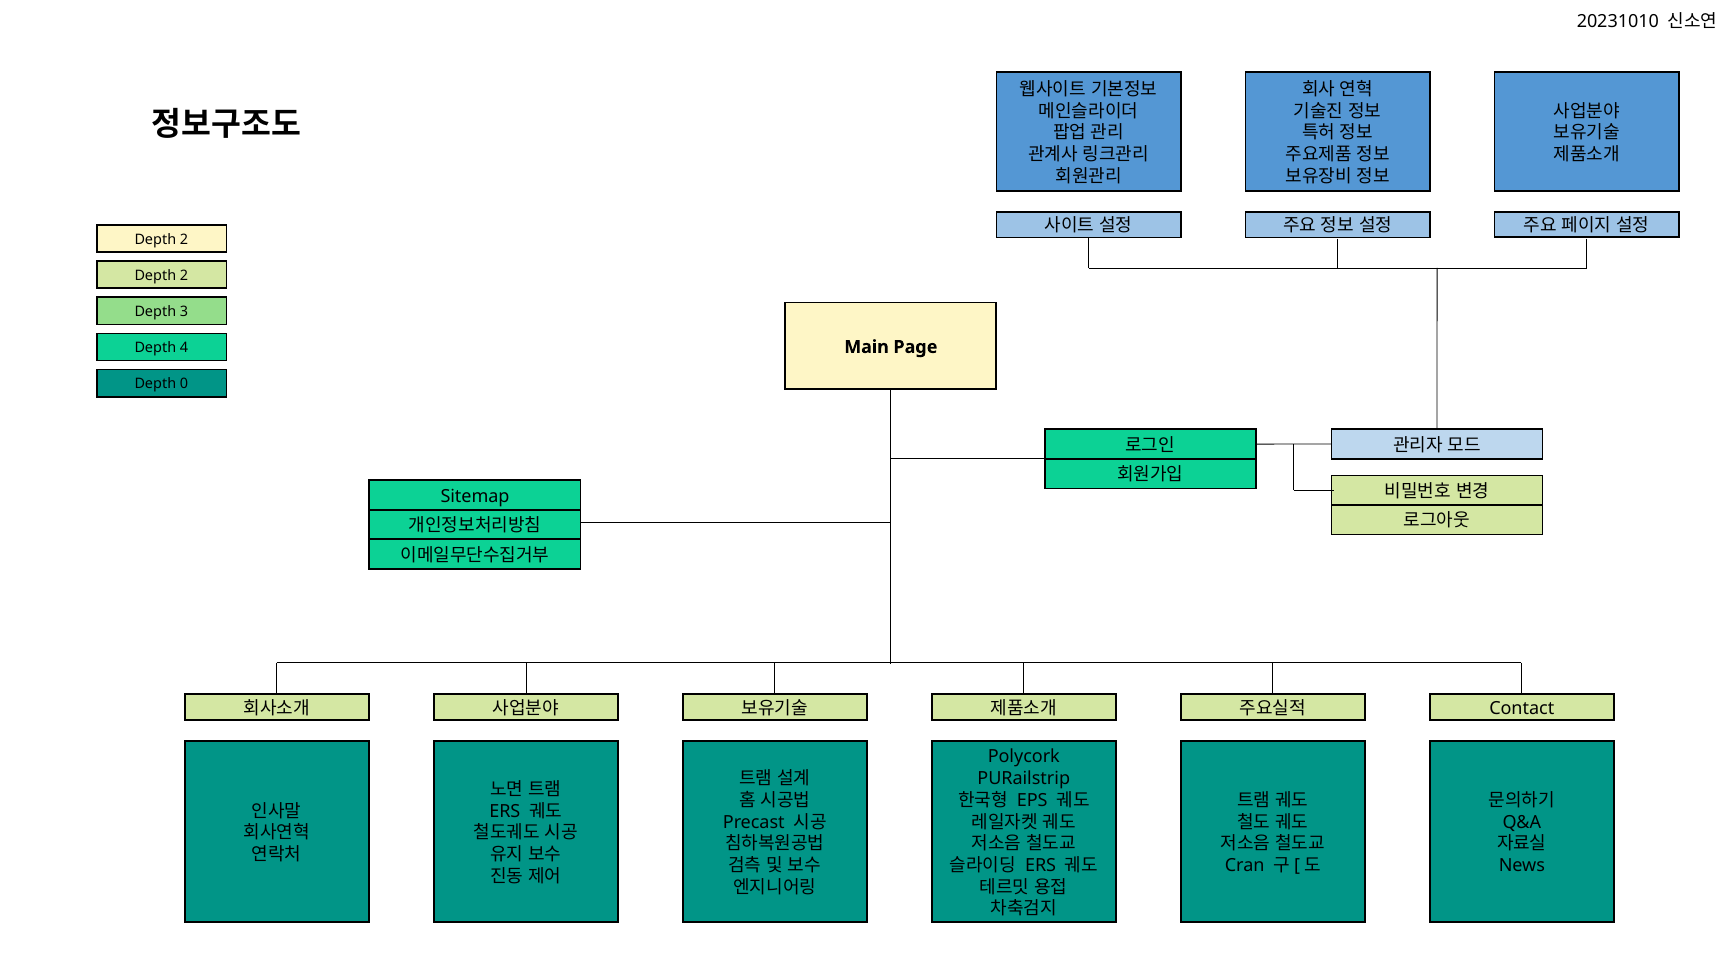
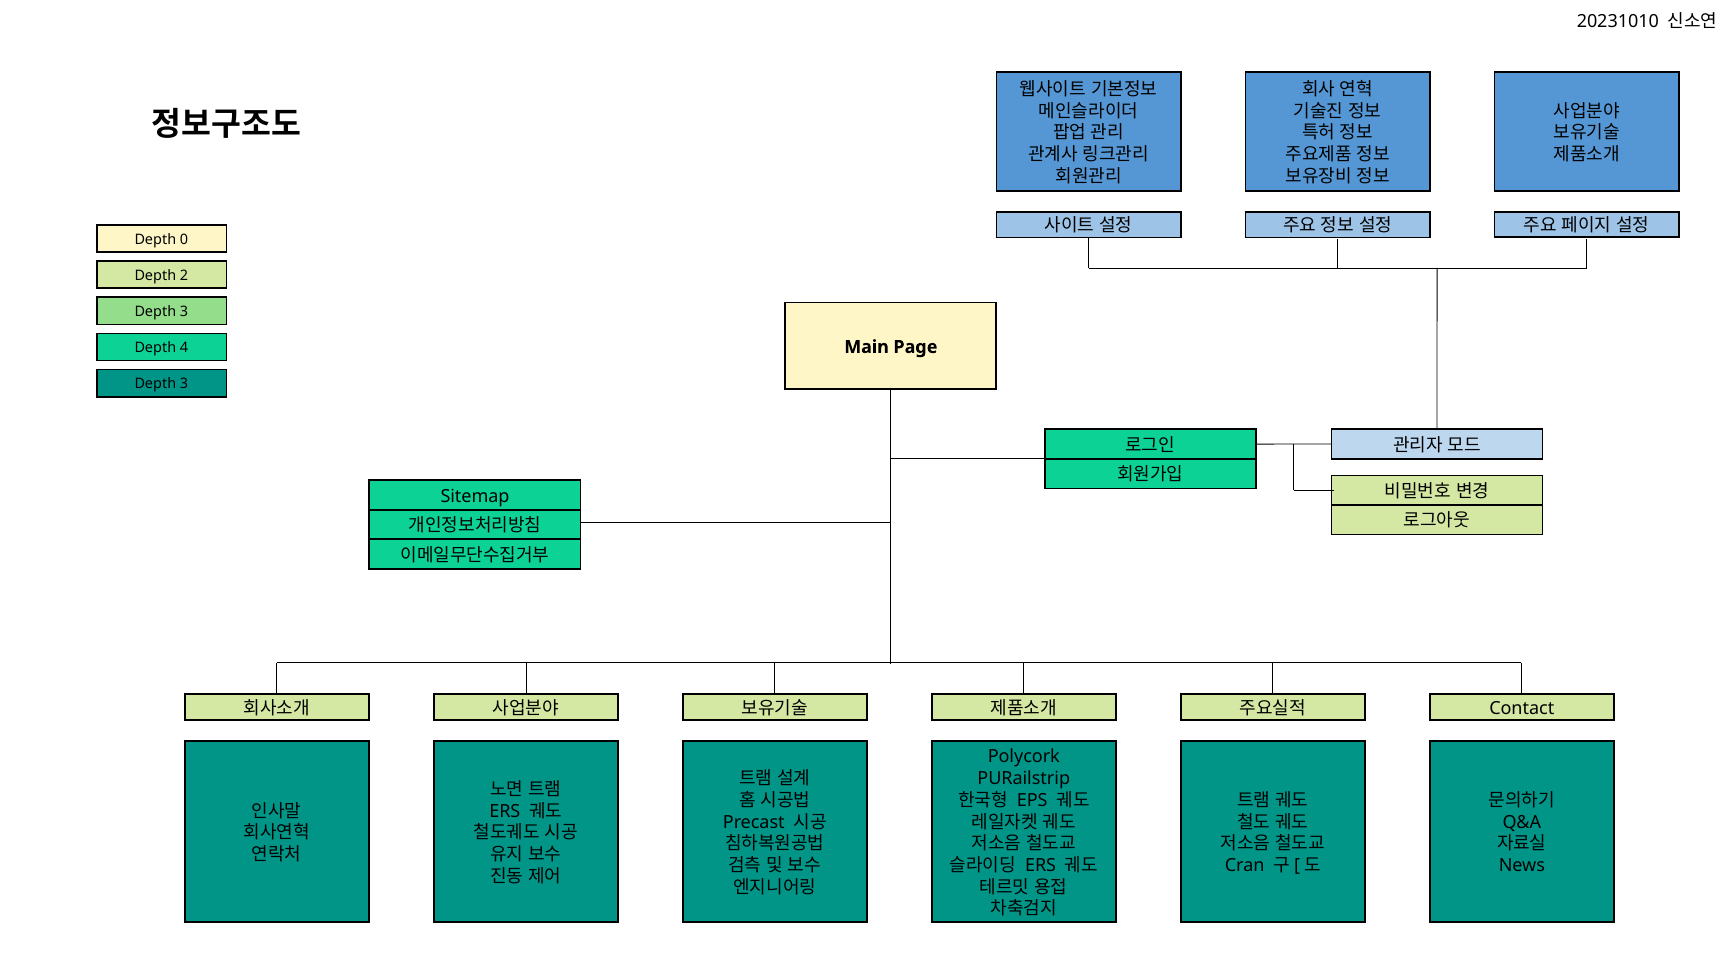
2: 2 -> 0 (184, 240)
0: 0 -> 3 (184, 384)
